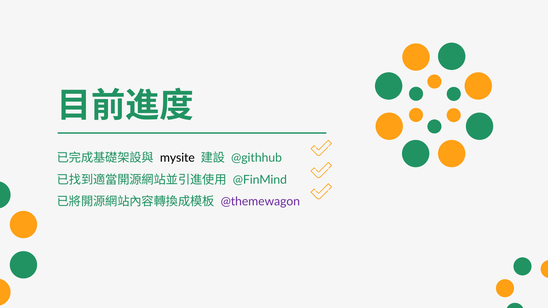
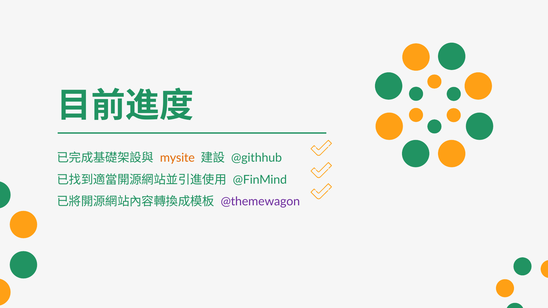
mysite colour: black -> orange (177, 158)
